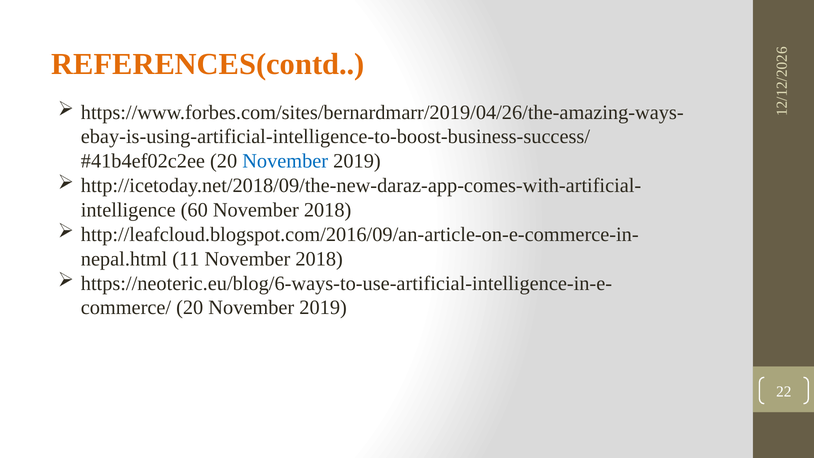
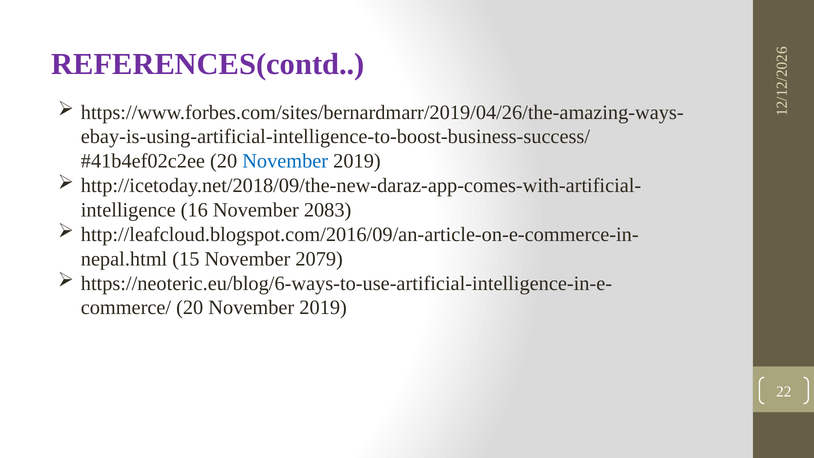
REFERENCES(contd colour: orange -> purple (208, 64)
60: 60 -> 16 (194, 210)
2018: 2018 -> 2083 (328, 210)
11: 11 -> 15 (186, 259)
2018: 2018 -> 2079 (319, 259)
